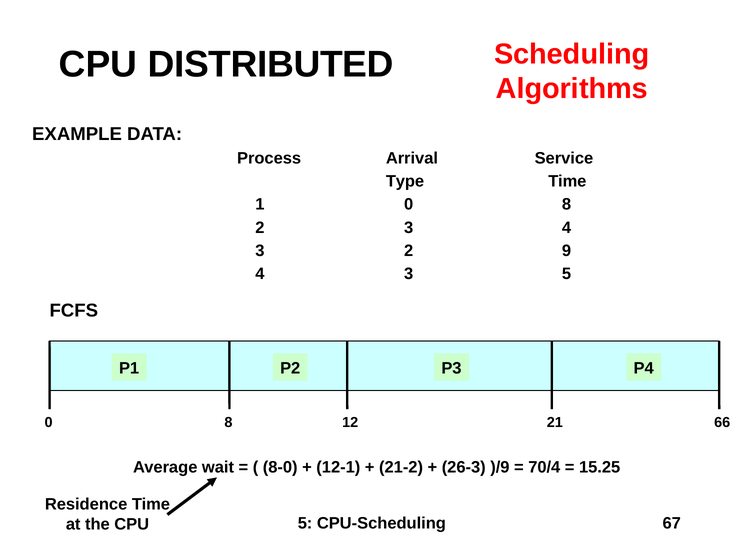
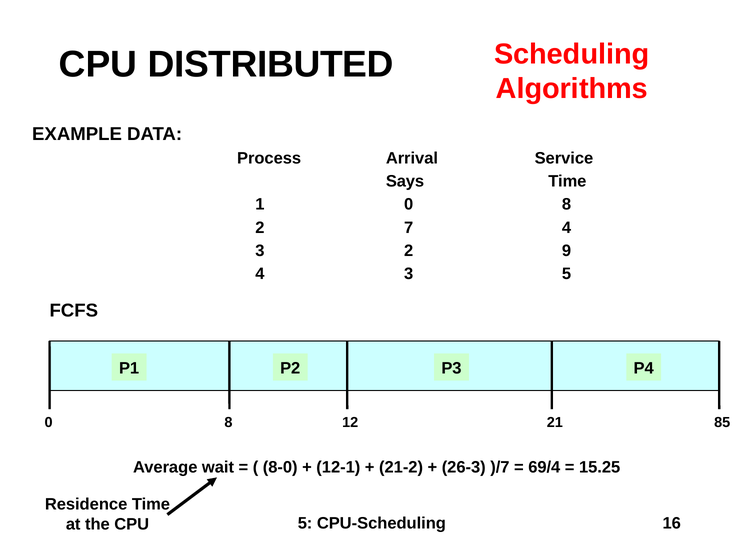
Type: Type -> Says (405, 181)
2 3: 3 -> 7 (409, 228)
66: 66 -> 85 (722, 423)
)/9: )/9 -> )/7 (500, 467)
70/4: 70/4 -> 69/4 (544, 467)
67: 67 -> 16 (672, 523)
